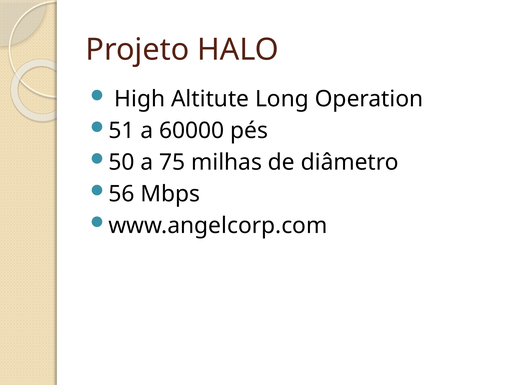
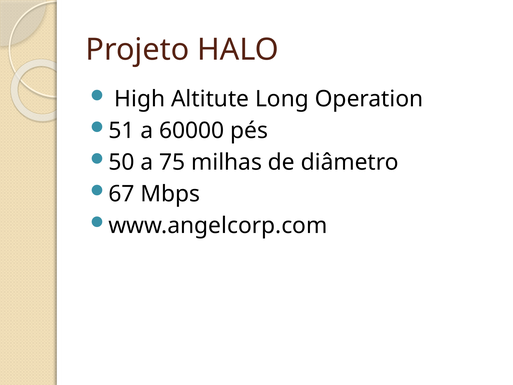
56: 56 -> 67 (121, 194)
